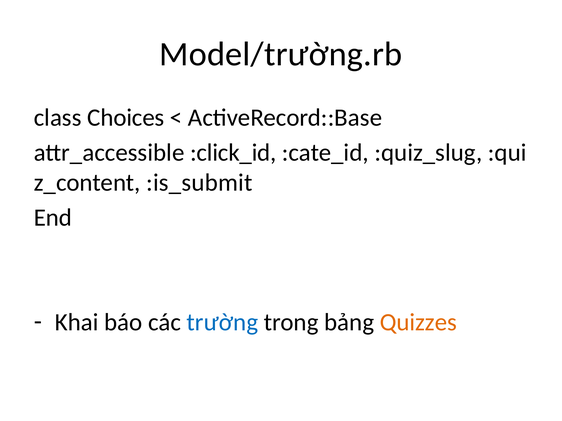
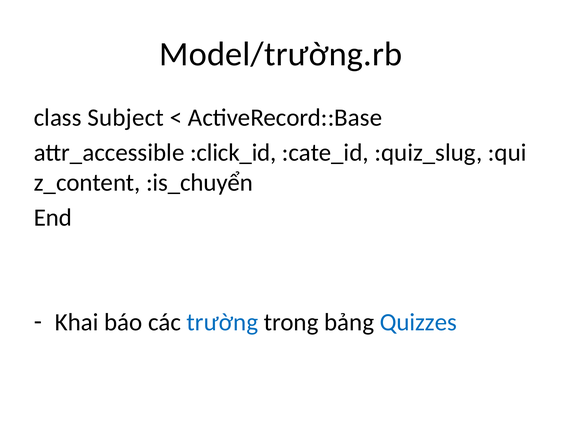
Choices: Choices -> Subject (126, 118)
:is_submit: :is_submit -> :is_chuyển (200, 183)
Quizzes colour: orange -> blue (418, 323)
